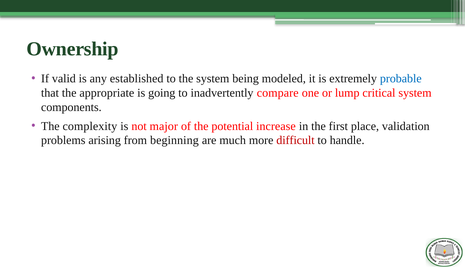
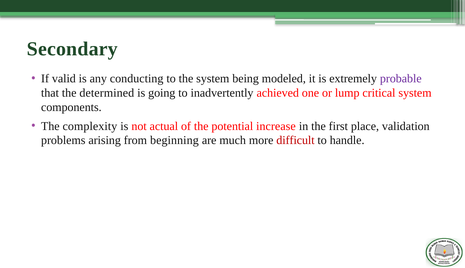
Ownership: Ownership -> Secondary (72, 49)
established: established -> conducting (137, 79)
probable colour: blue -> purple (401, 79)
appropriate: appropriate -> determined (107, 93)
compare: compare -> achieved (278, 93)
major: major -> actual (164, 126)
